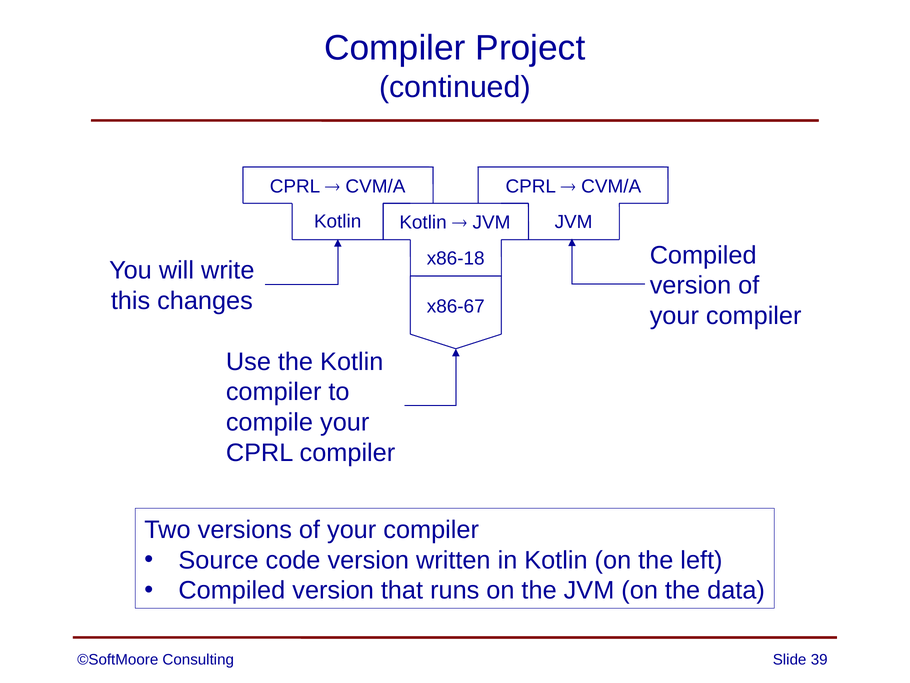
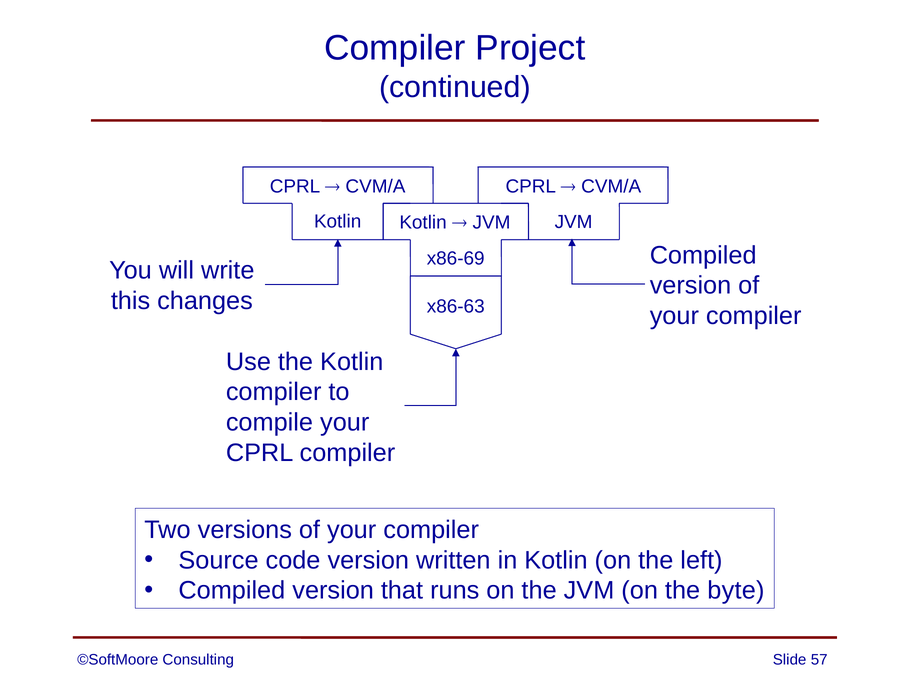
x86-18: x86-18 -> x86-69 (456, 258)
x86-67: x86-67 -> x86-63 (456, 306)
data: data -> byte (736, 590)
39: 39 -> 57 (819, 659)
